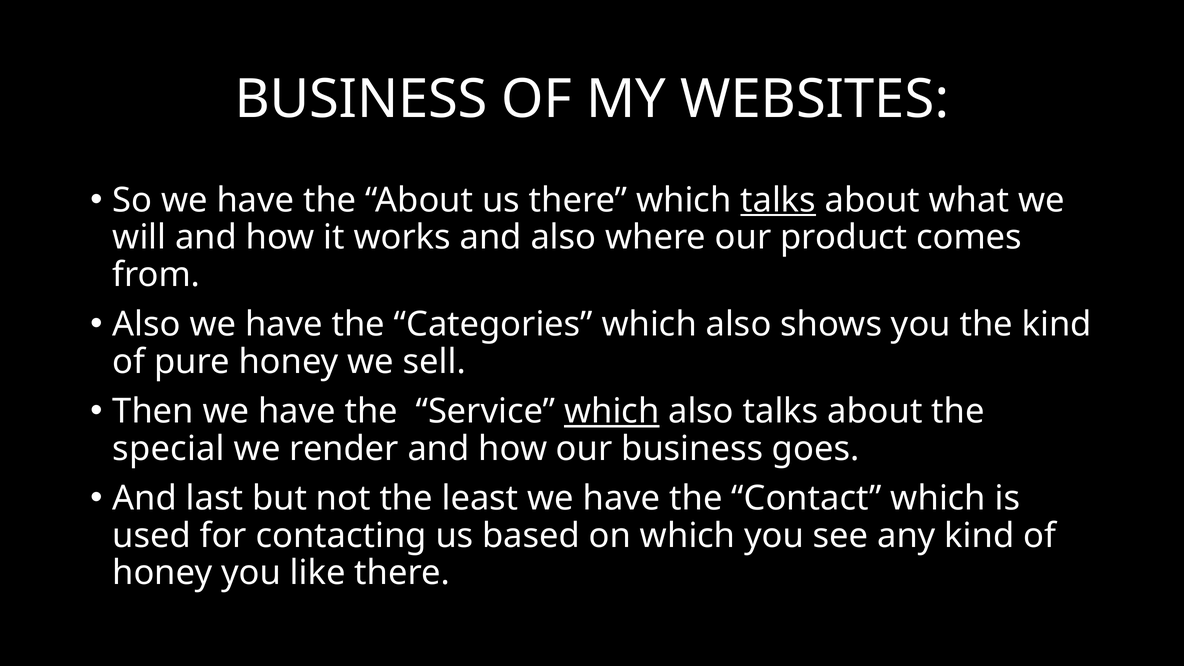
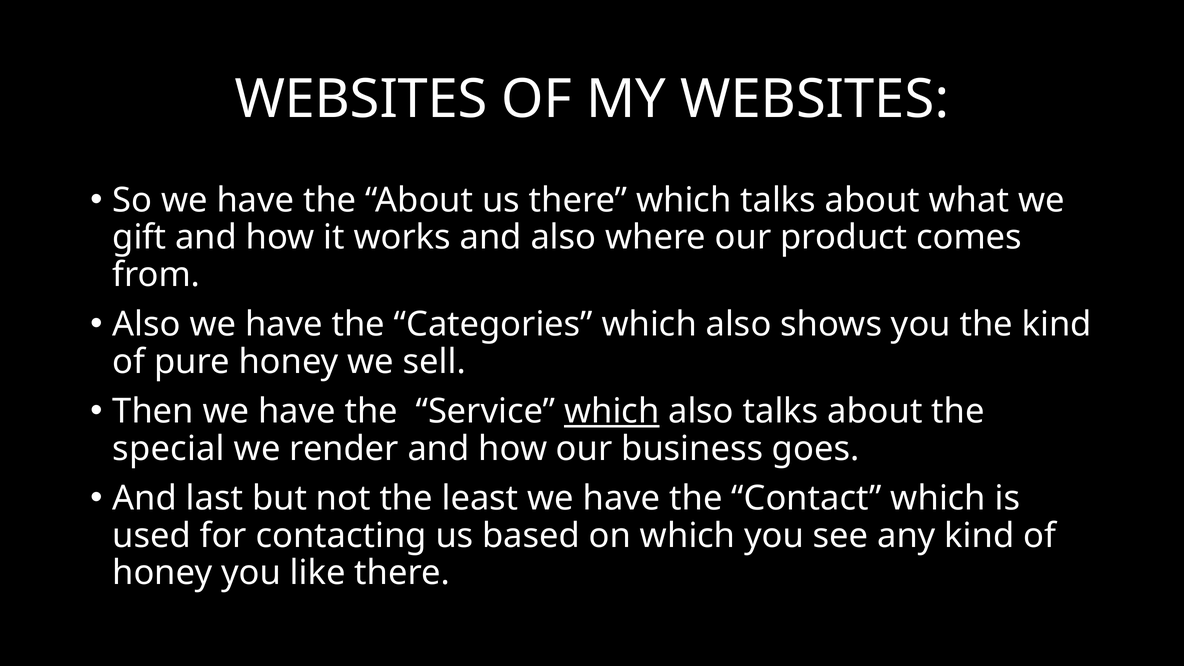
BUSINESS: BUSINESS -> WEBSITES (361, 99)
talks underline: present -> none (778, 200)
will: will -> gift (139, 237)
